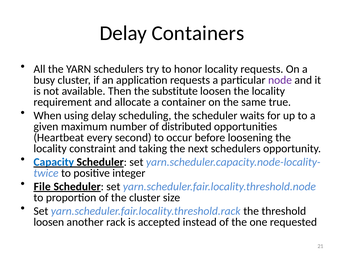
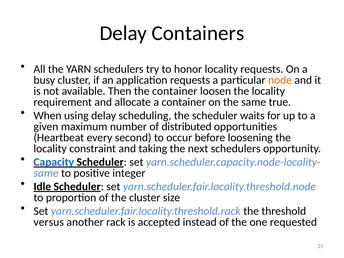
node colour: purple -> orange (280, 80)
the substitute: substitute -> container (175, 91)
twice: twice -> same (46, 173)
File: File -> Idle (42, 187)
loosen: loosen -> versus (49, 222)
